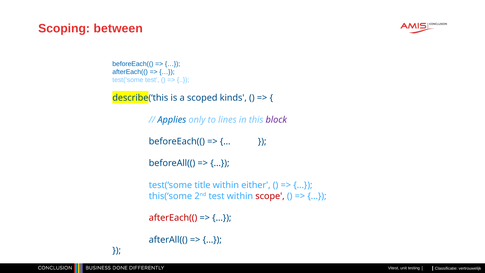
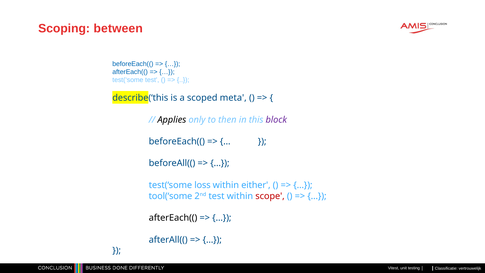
kinds: kinds -> meta (233, 98)
Applies colour: blue -> black (172, 120)
lines: lines -> then (227, 120)
title: title -> loss (202, 185)
this(‘some: this(‘some -> tool(‘some (170, 196)
afterEach(( colour: red -> black (173, 218)
